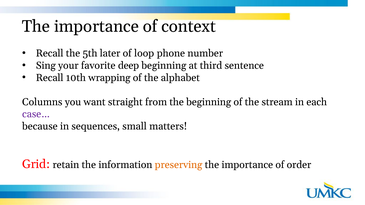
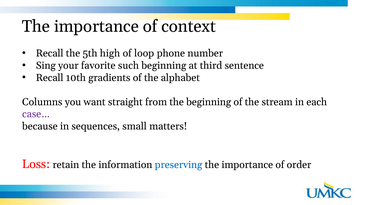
later: later -> high (110, 53)
deep: deep -> such (128, 66)
wrapping: wrapping -> gradients (109, 78)
Grid: Grid -> Loss (36, 164)
preserving colour: orange -> blue (179, 165)
